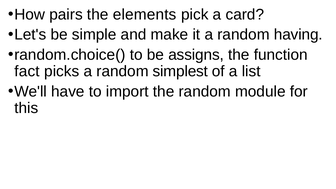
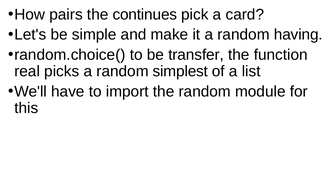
elements: elements -> continues (145, 14)
assigns: assigns -> transfer (196, 55)
fact: fact -> real (27, 71)
